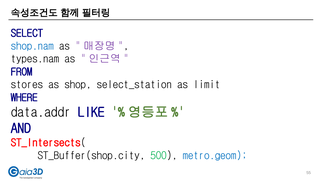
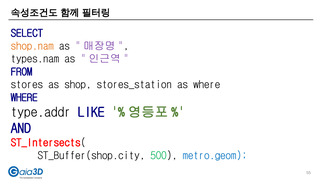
shop.nam colour: blue -> orange (32, 46)
select_station: select_station -> stores_station (134, 85)
as limit: limit -> where (207, 85)
data.addr: data.addr -> type.addr (41, 112)
